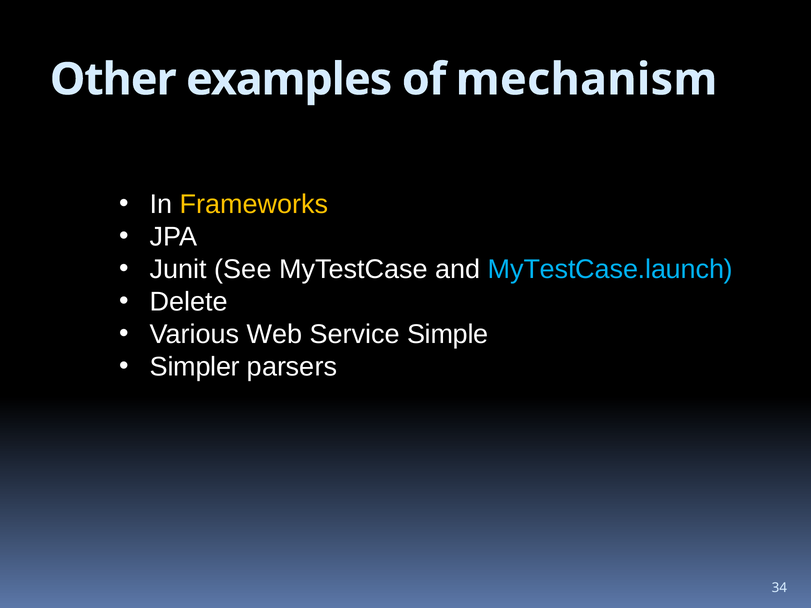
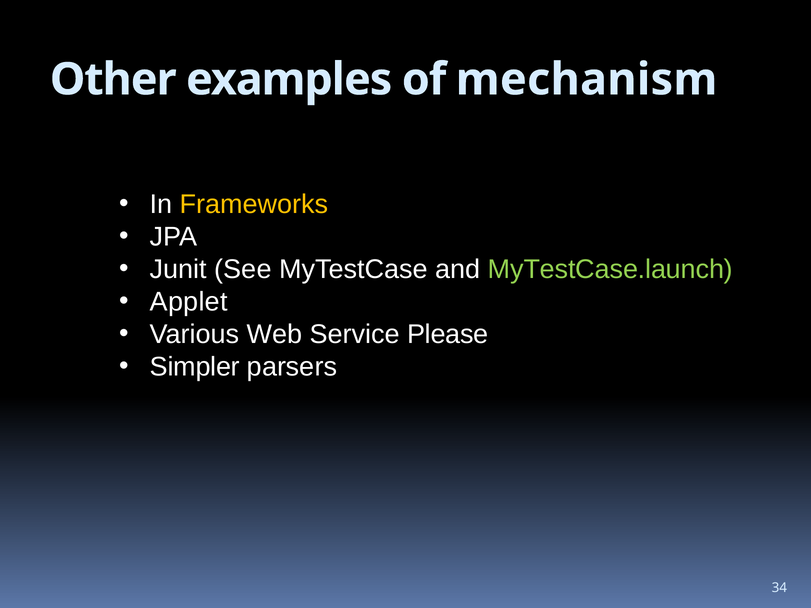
MyTestCase.launch colour: light blue -> light green (610, 269)
Delete: Delete -> Applet (189, 302)
Simple: Simple -> Please (448, 334)
